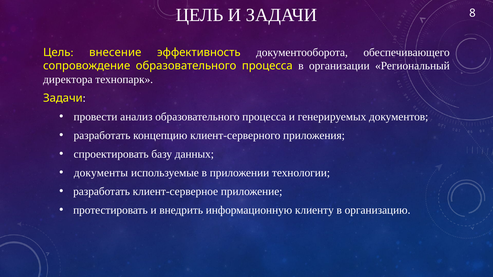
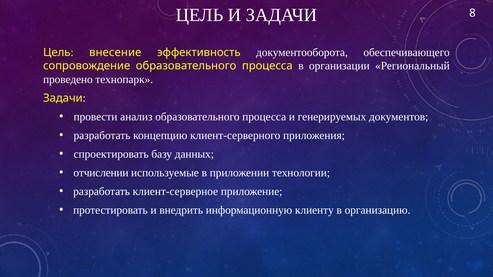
директора: директора -> проведено (68, 79)
документы: документы -> отчислении (101, 173)
